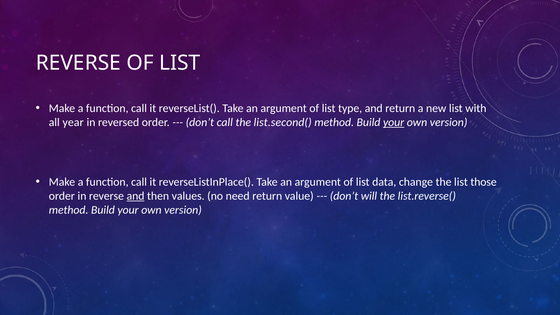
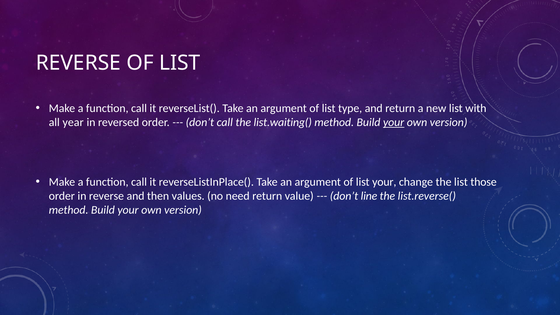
list.second(: list.second( -> list.waiting( (283, 122)
list data: data -> your (384, 182)
and underline: present -> none (136, 196)
will: will -> line (369, 196)
